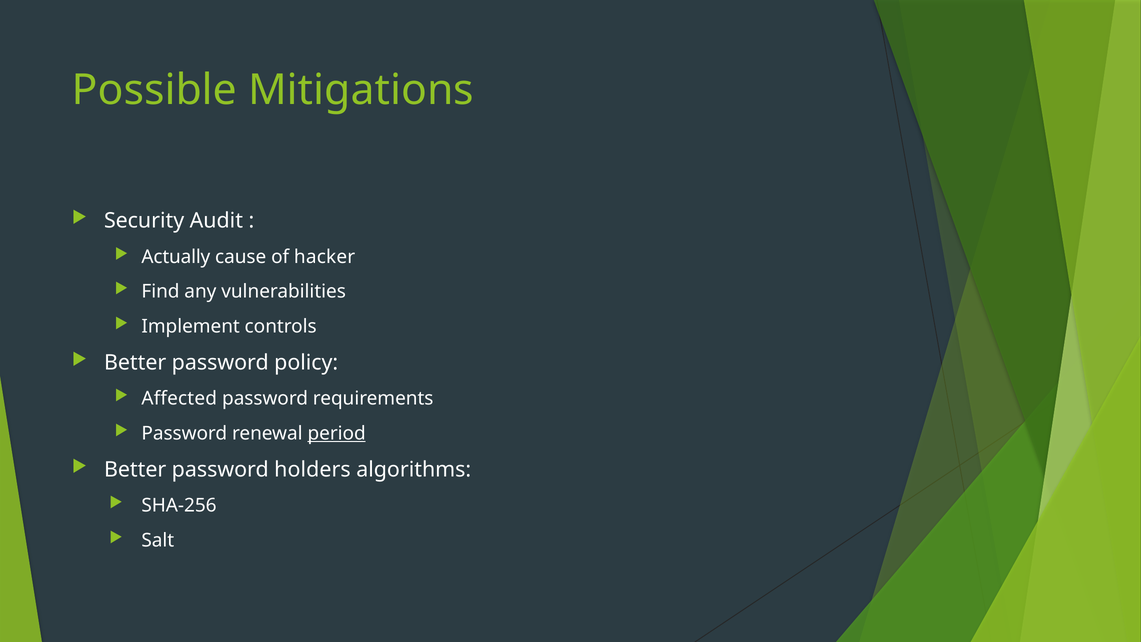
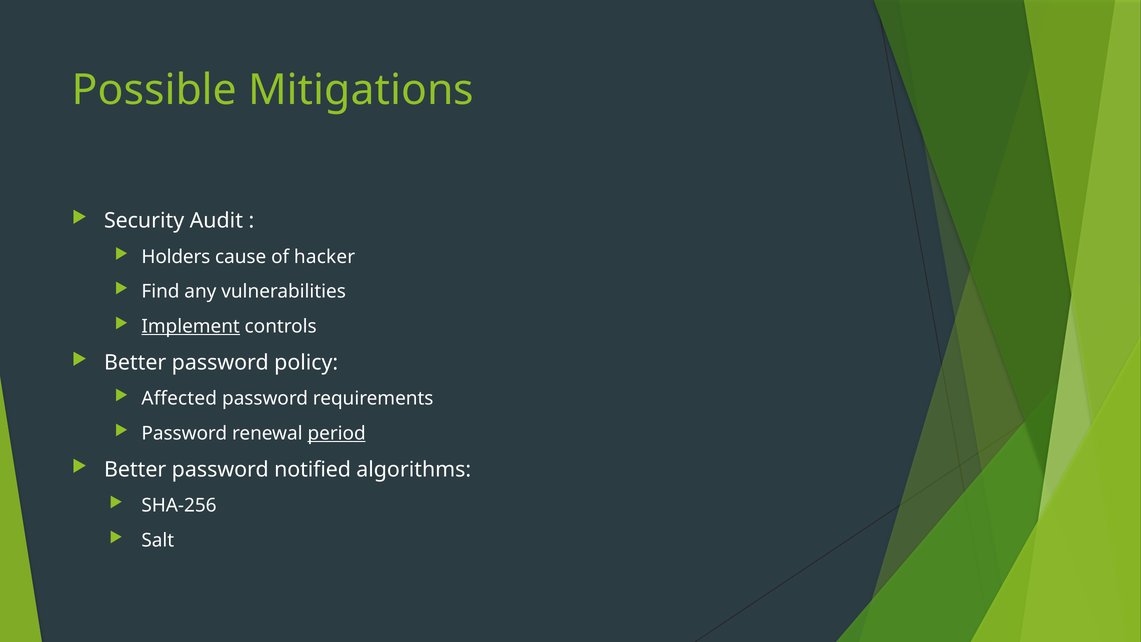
Actually: Actually -> Holders (176, 257)
Implement underline: none -> present (191, 326)
holders: holders -> notified (313, 469)
